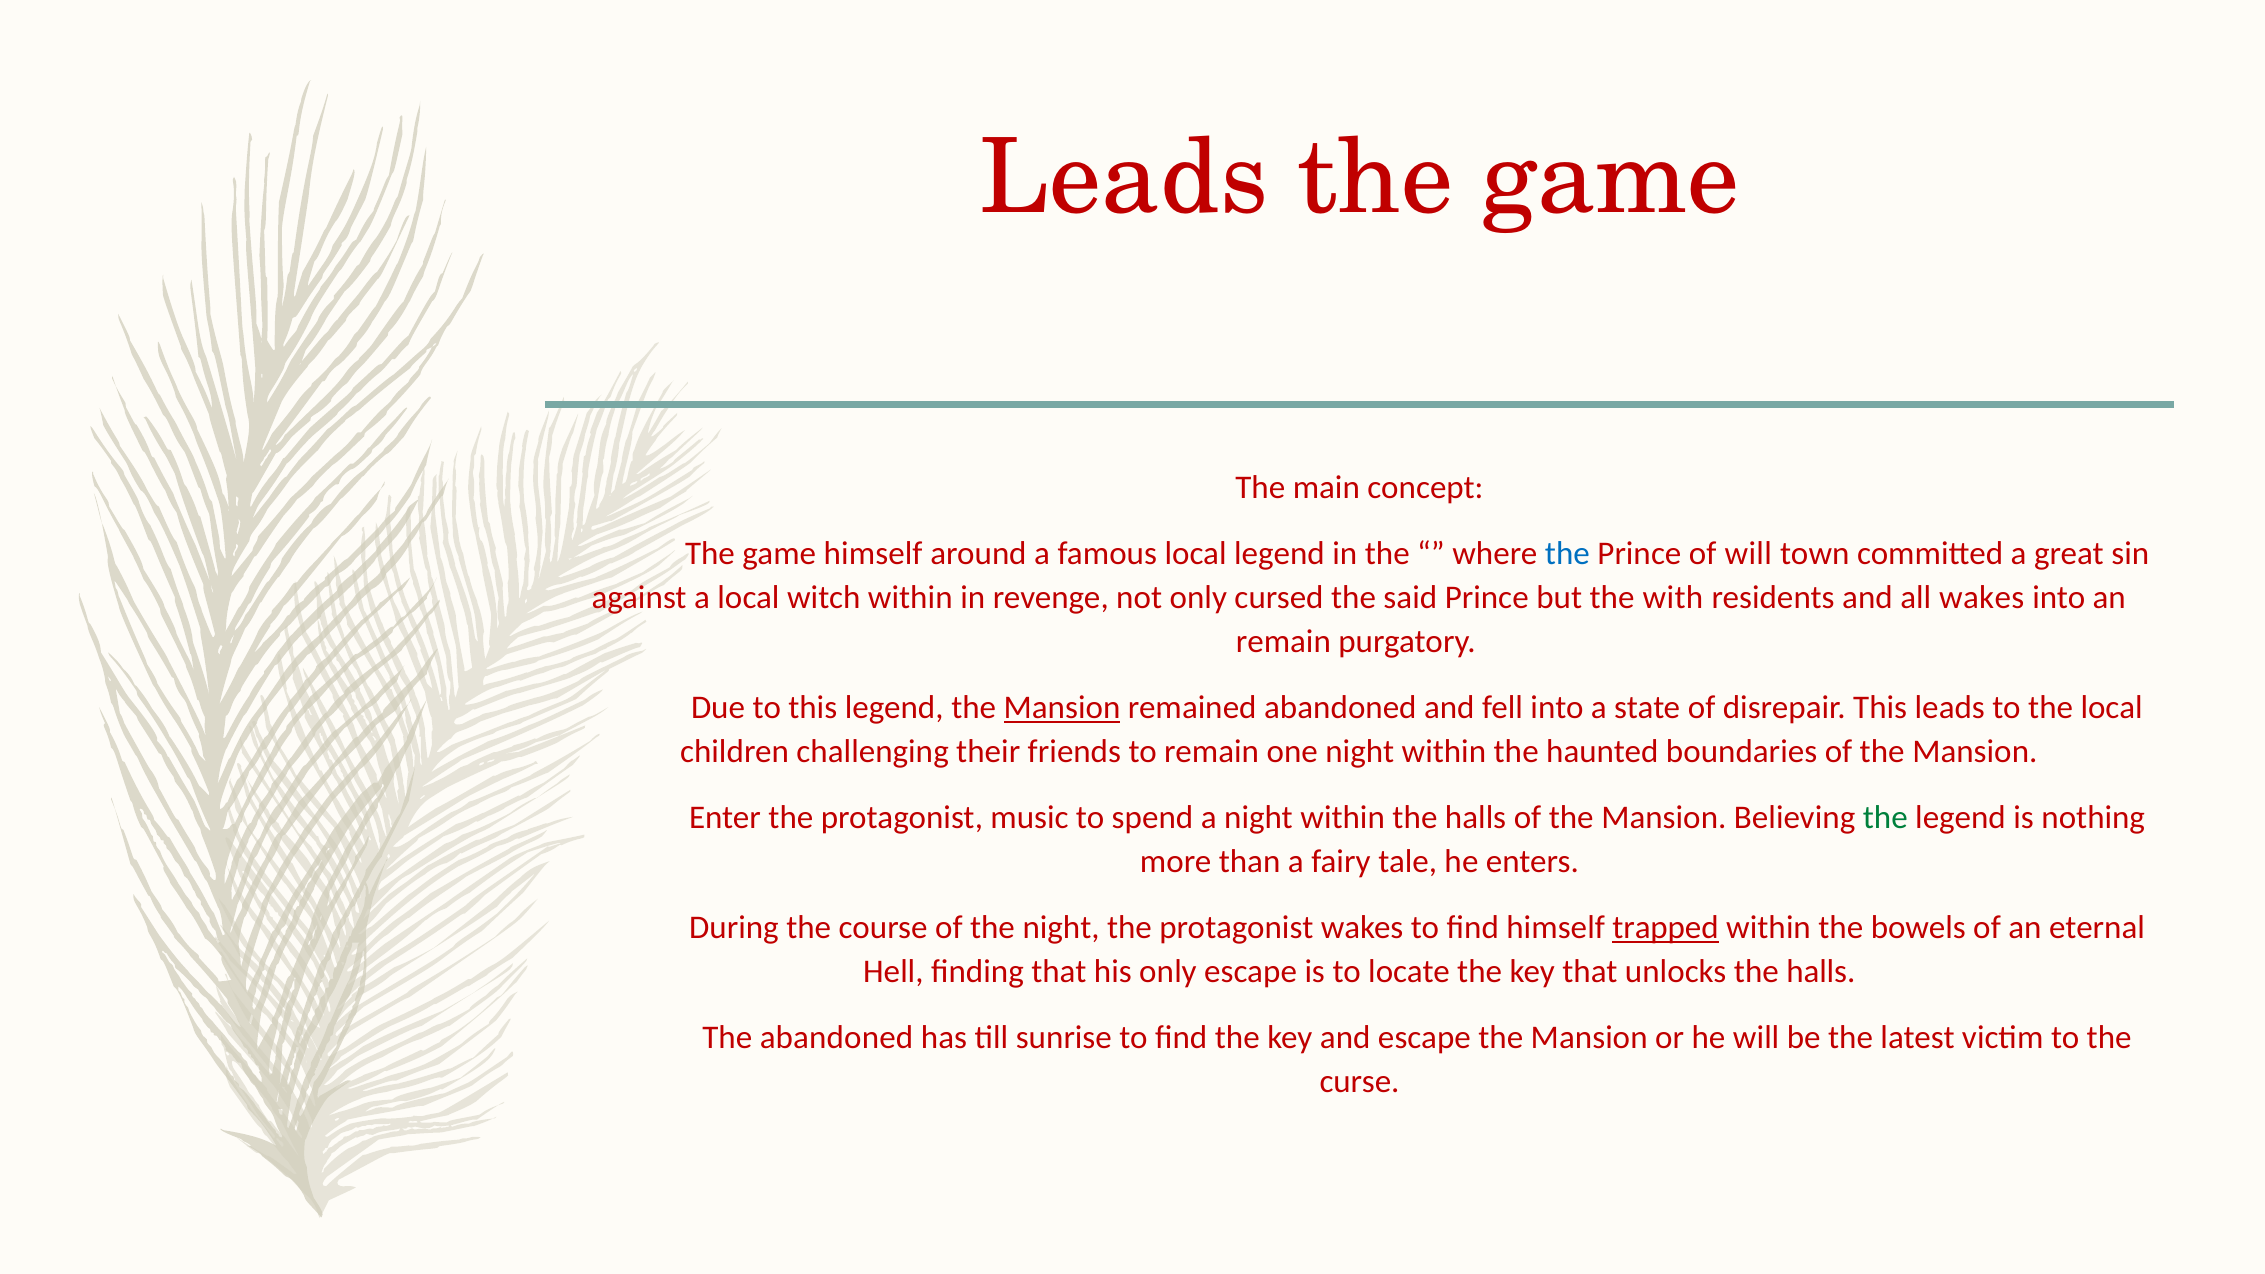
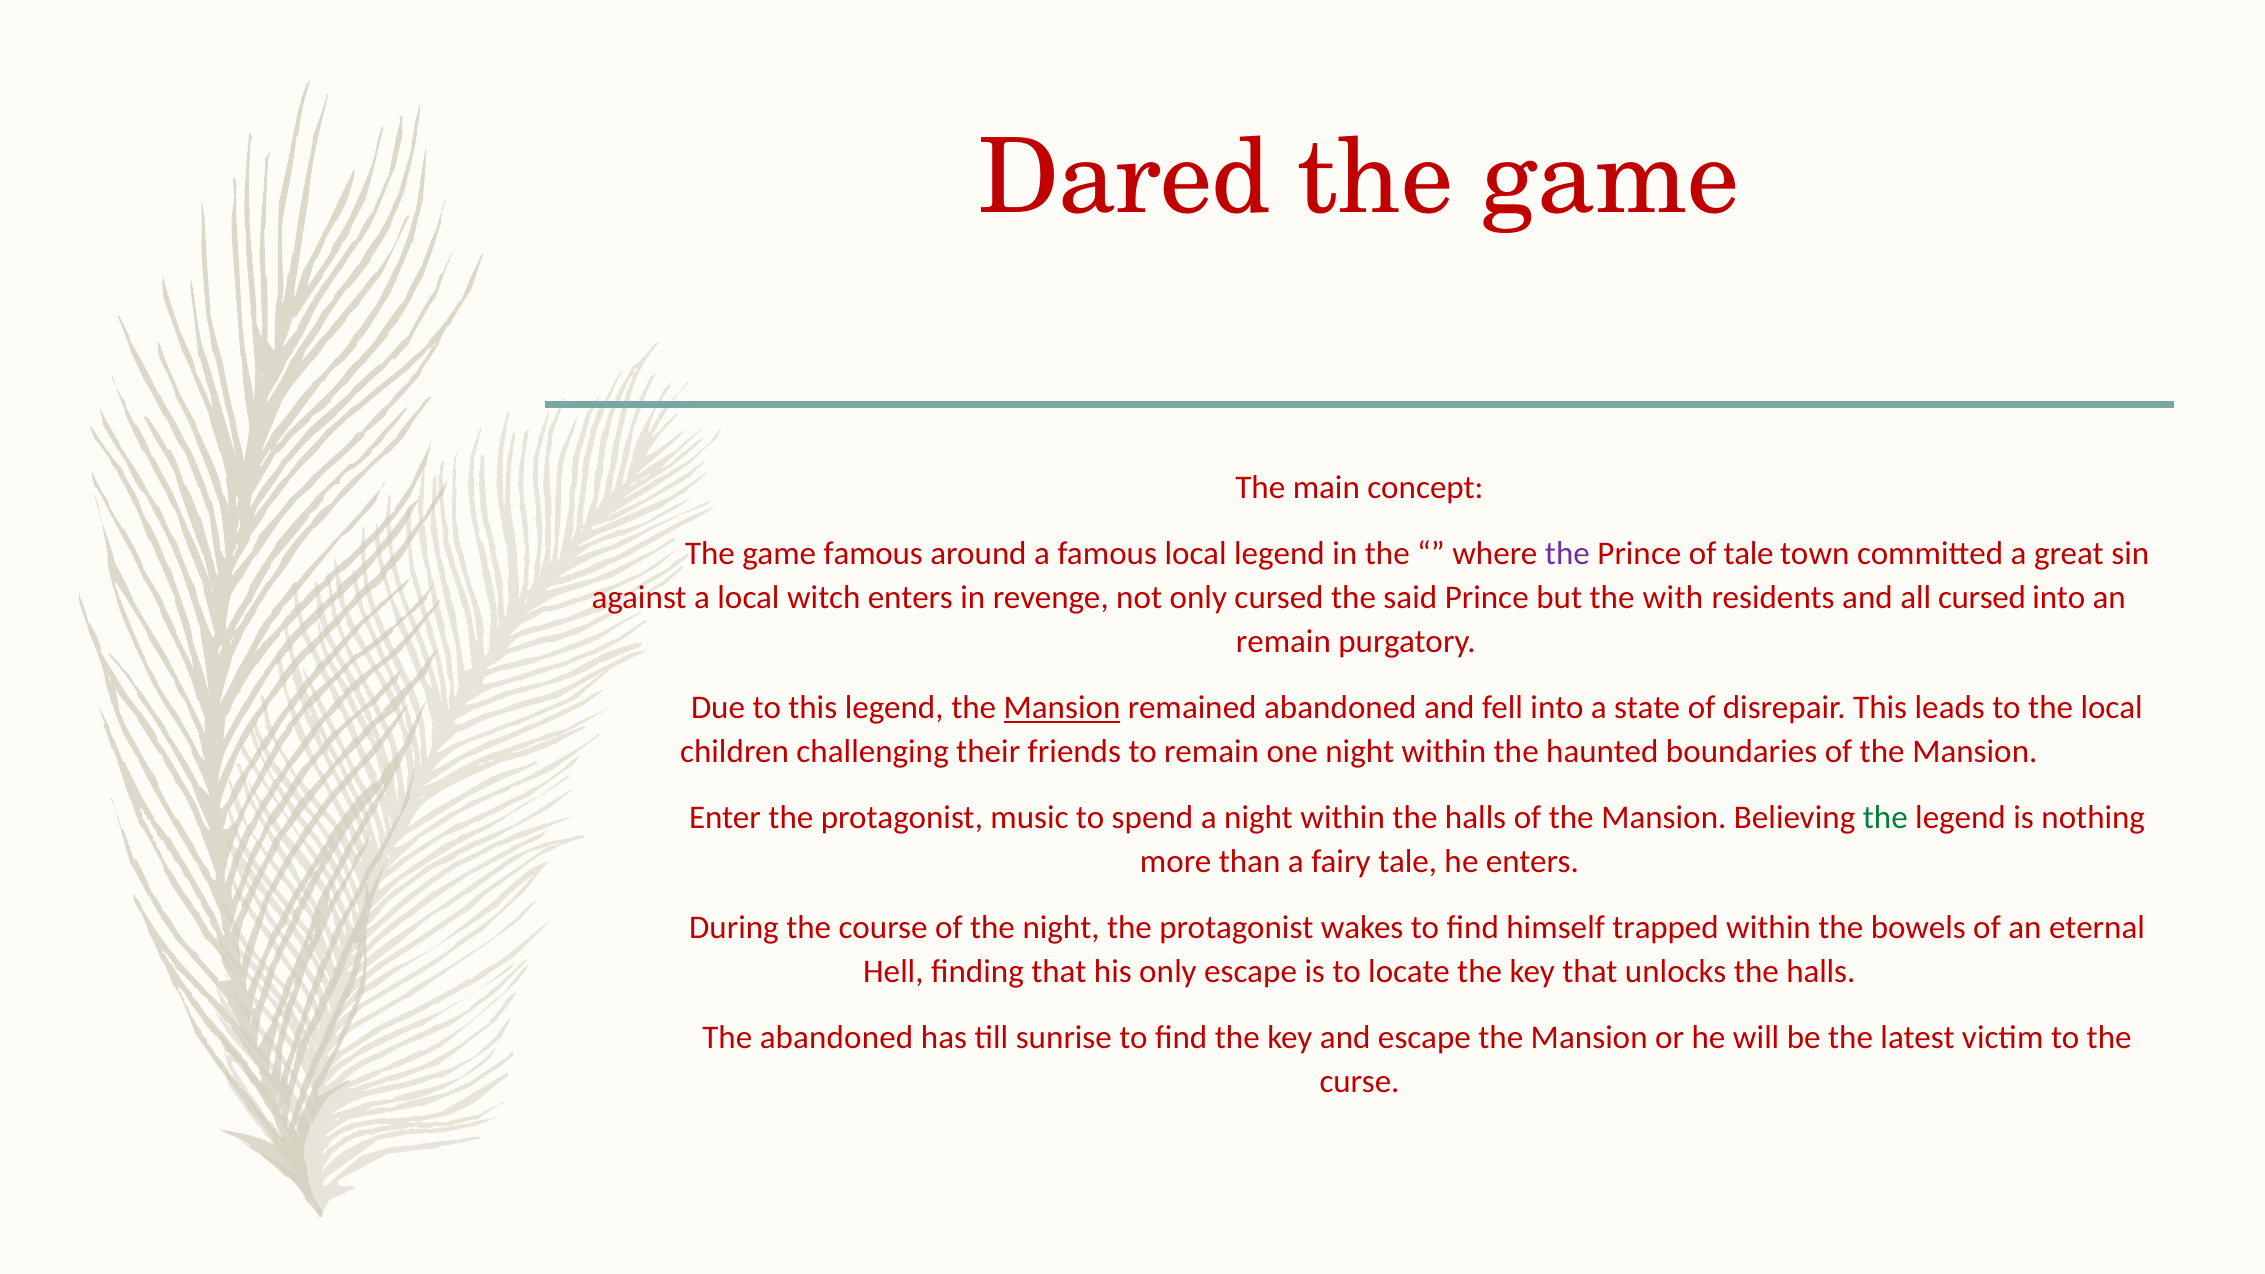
Leads: Leads -> Dared (1125, 178)
game himself: himself -> famous (873, 554)
the colour: blue -> purple (1567, 554)
of will: will -> tale (1749, 554)
witch within: within -> enters (910, 598)
all wakes: wakes -> cursed (1982, 598)
trapped underline: present -> none (1666, 928)
